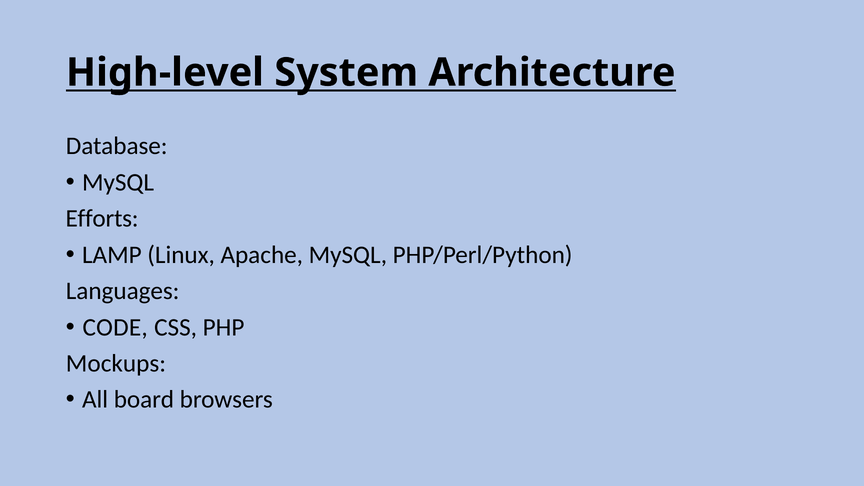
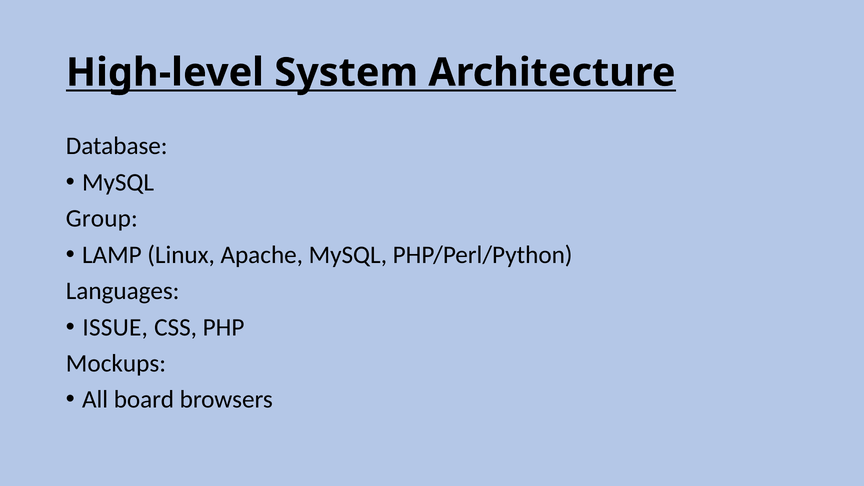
Efforts: Efforts -> Group (102, 219)
CODE: CODE -> ISSUE (115, 327)
